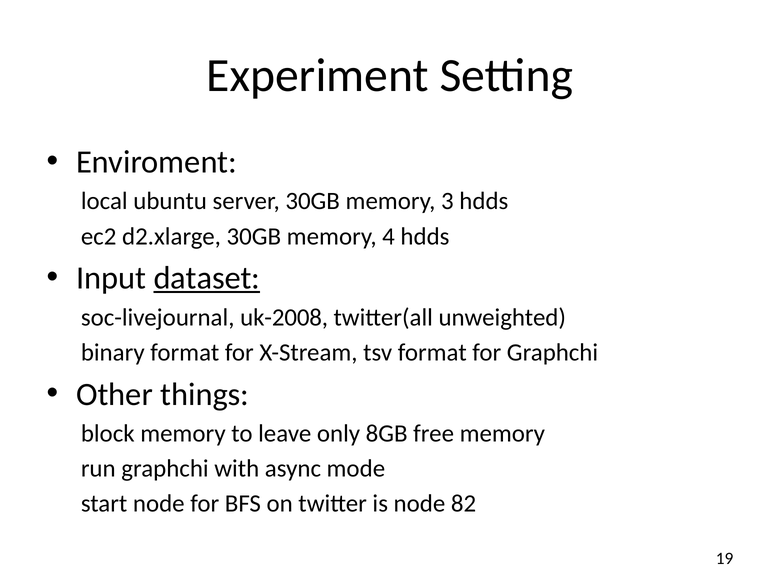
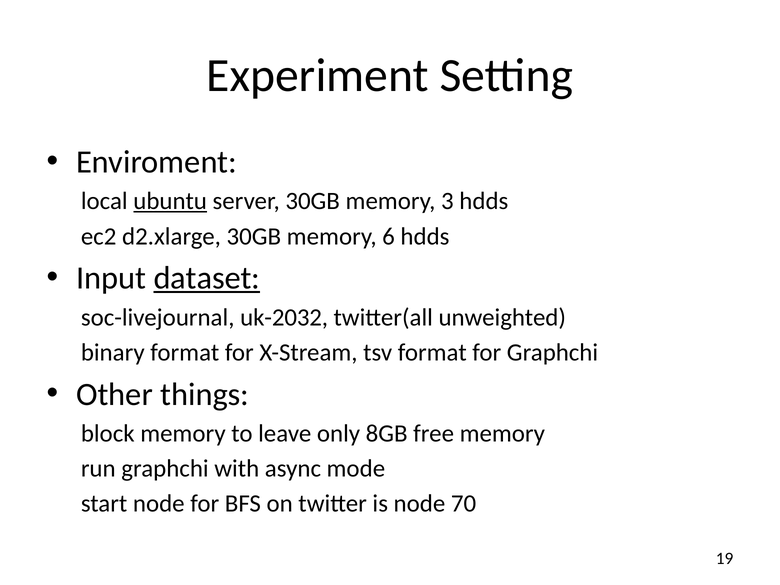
ubuntu underline: none -> present (170, 201)
4: 4 -> 6 (389, 236)
uk-2008: uk-2008 -> uk-2032 (284, 317)
82: 82 -> 70 (464, 504)
